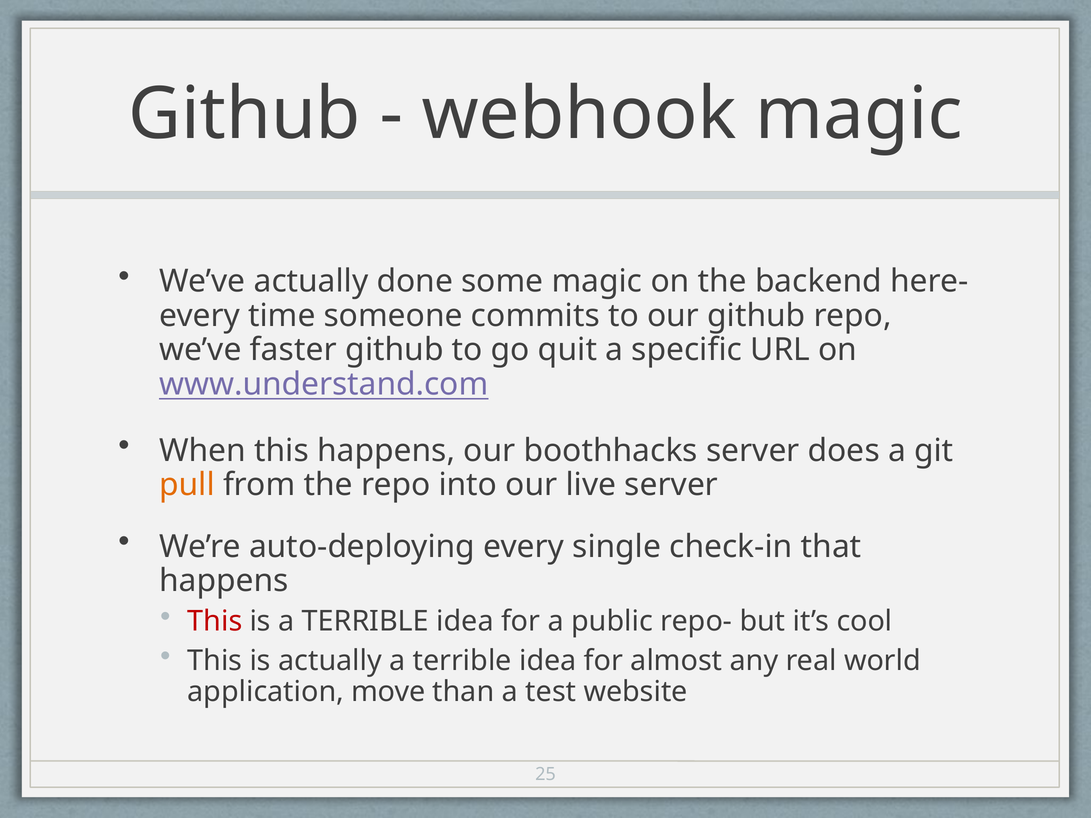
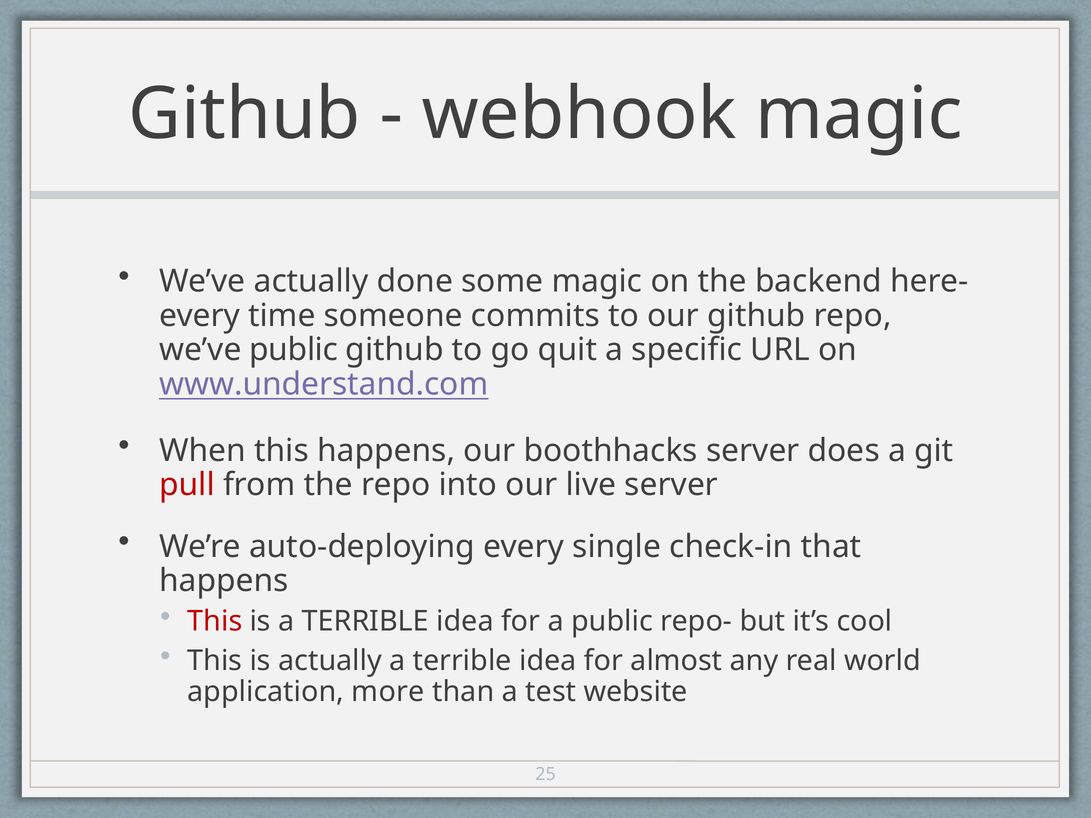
we’ve faster: faster -> public (294, 350)
pull colour: orange -> red (187, 485)
move: move -> more (388, 692)
